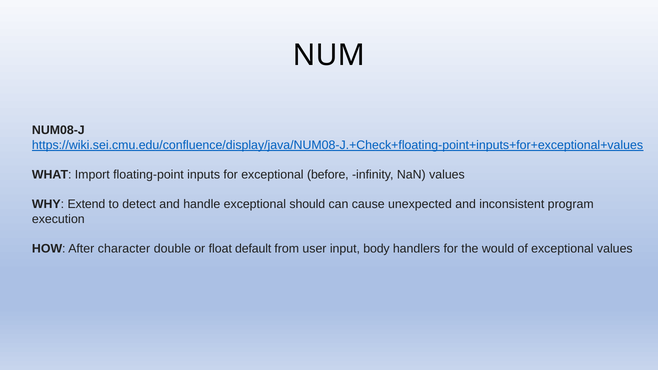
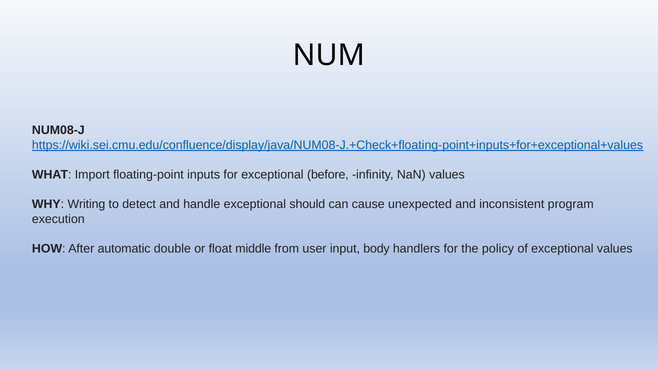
Extend: Extend -> Writing (86, 204)
character: character -> automatic (124, 249)
default: default -> middle (253, 249)
would: would -> policy (498, 249)
